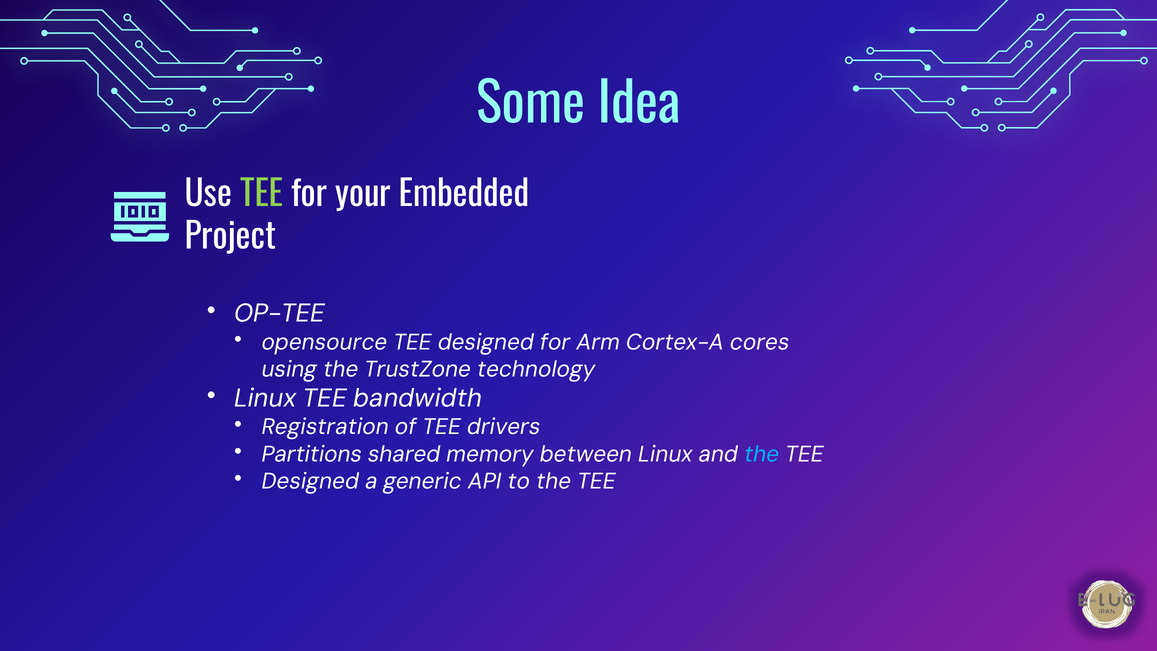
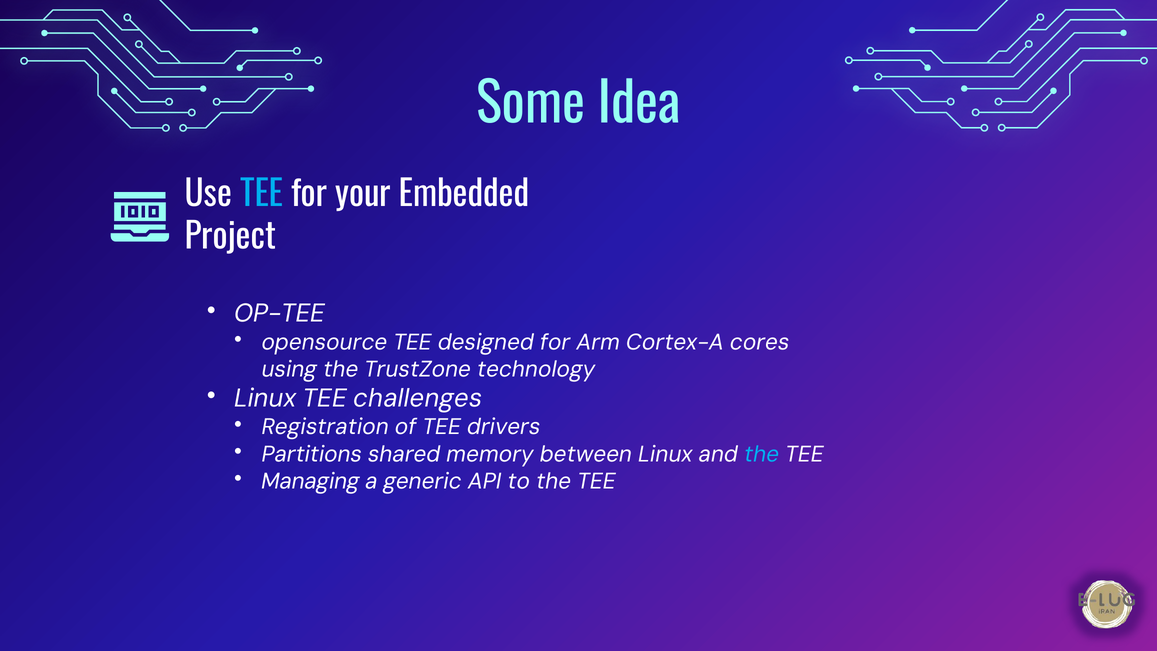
TEE colour: light green -> light blue (262, 194)
bandwidth: bandwidth -> challenges (418, 398)
Designed: Designed -> Managing (310, 481)
